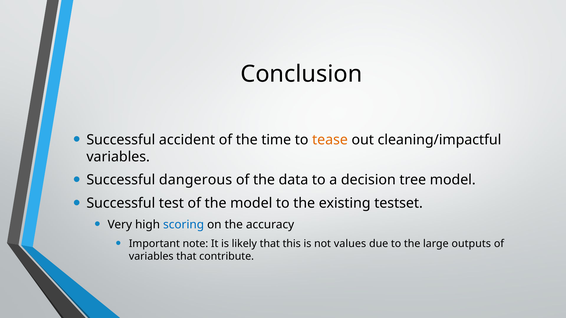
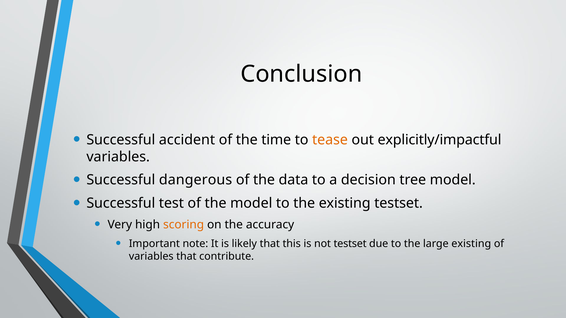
cleaning/impactful: cleaning/impactful -> explicitly/impactful (440, 140)
scoring colour: blue -> orange (184, 225)
not values: values -> testset (350, 244)
large outputs: outputs -> existing (471, 244)
